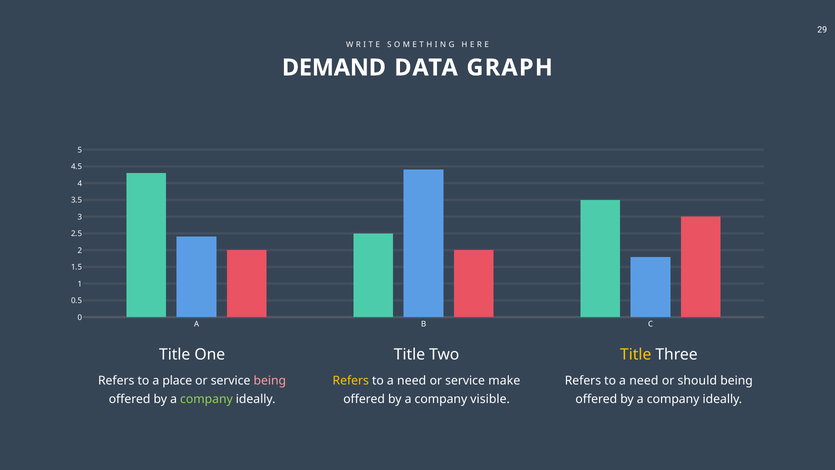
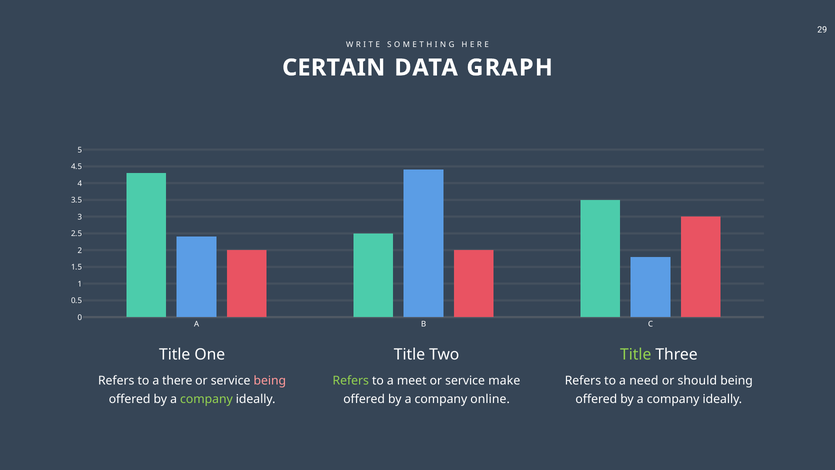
DEMAND: DEMAND -> CERTAIN (334, 68)
Title colour: yellow -> light green (636, 354)
place: place -> there (177, 380)
Refers colour: yellow -> light green (351, 380)
need: need -> meet (412, 380)
visible: visible -> online (490, 399)
